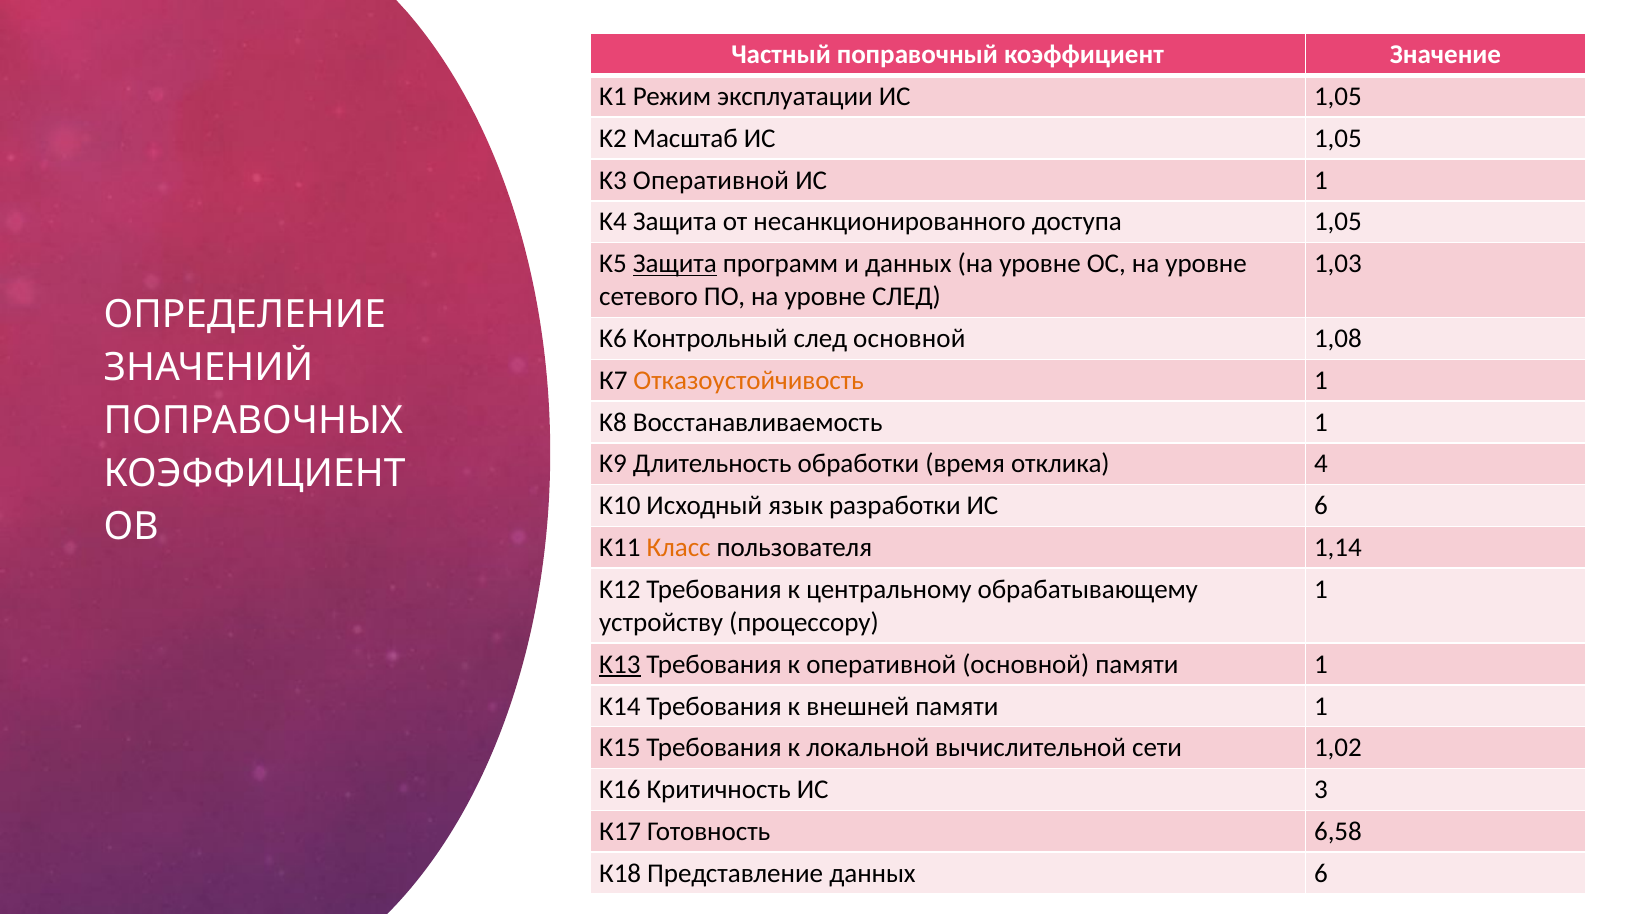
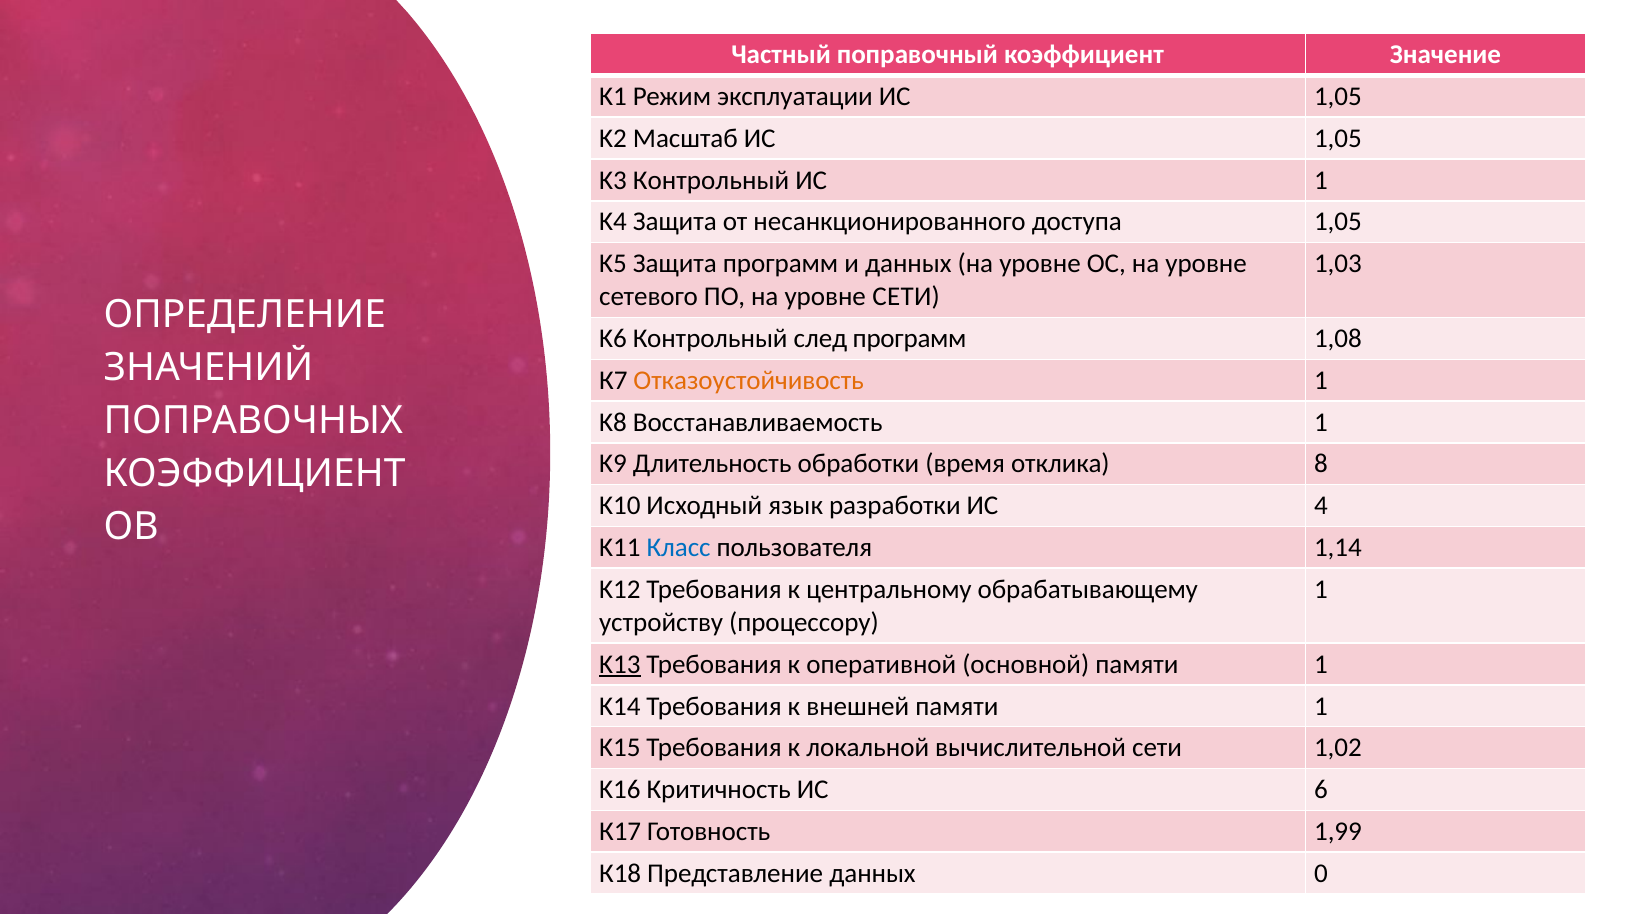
K3 Оперативной: Оперативной -> Контрольный (711, 180)
Защита underline: present -> none (675, 264)
уровне СЛЕД: СЛЕД -> СЕТИ (906, 297)
след основной: основной -> программ (910, 339)
4: 4 -> 8 (1321, 464)
ИС 6: 6 -> 4 (1321, 506)
Класс colour: orange -> blue (679, 548)
3: 3 -> 6 (1321, 790)
6,58: 6,58 -> 1,99 (1338, 832)
данных 6: 6 -> 0 (1321, 874)
